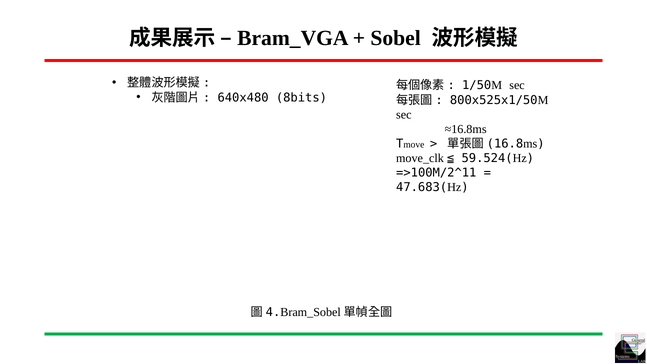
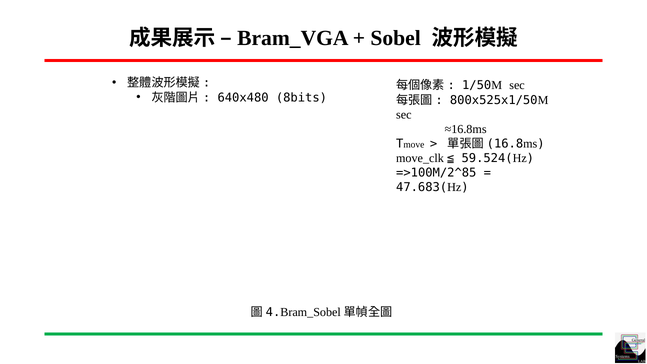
=>100M/2^11: =>100M/2^11 -> =>100M/2^85 (436, 173)
